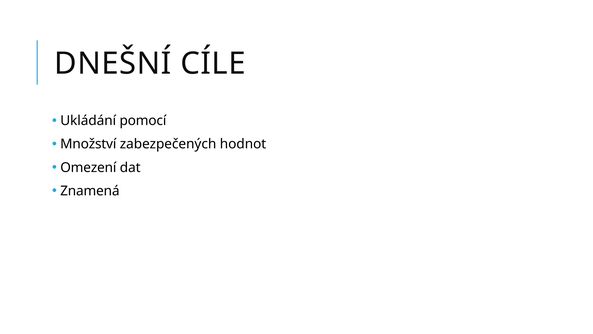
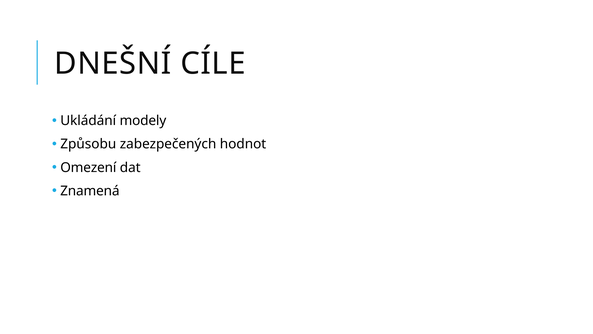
pomocí: pomocí -> modely (143, 121)
Množství: Množství -> Způsobu (88, 144)
